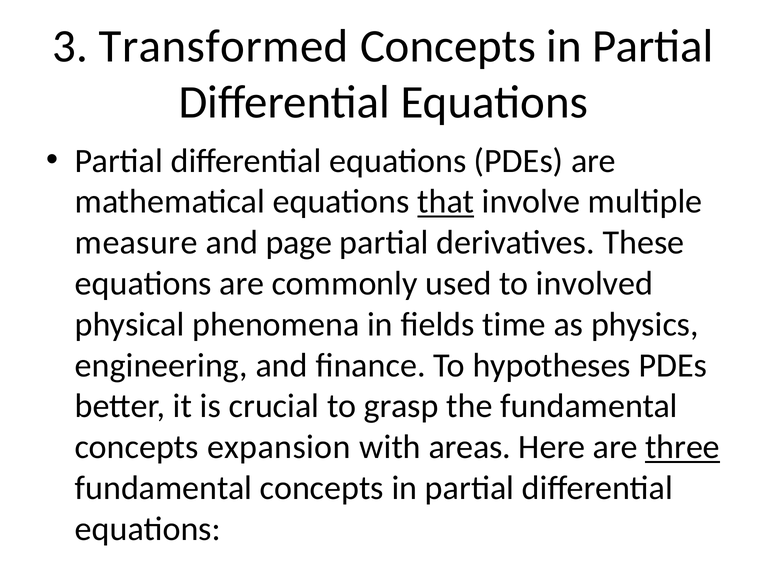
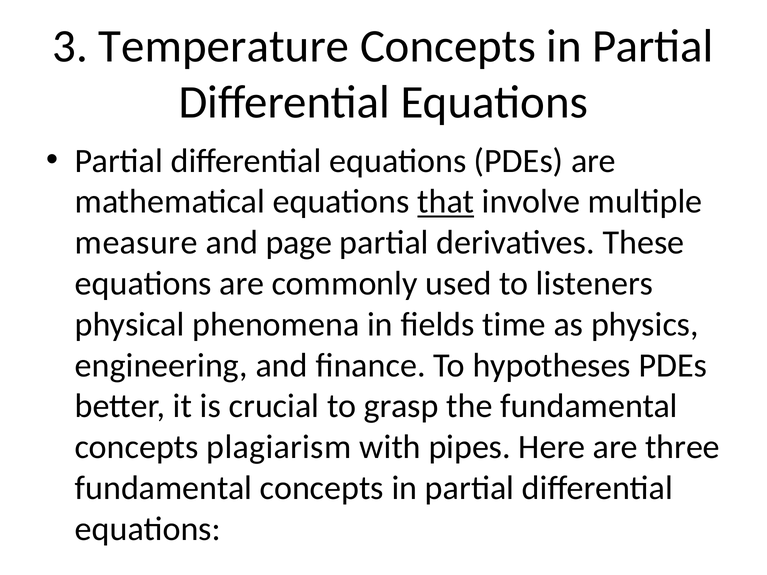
Transformed: Transformed -> Temperature (224, 46)
involved: involved -> listeners (595, 284)
expansion: expansion -> plagiarism (279, 447)
areas: areas -> pipes (470, 447)
three underline: present -> none (683, 447)
